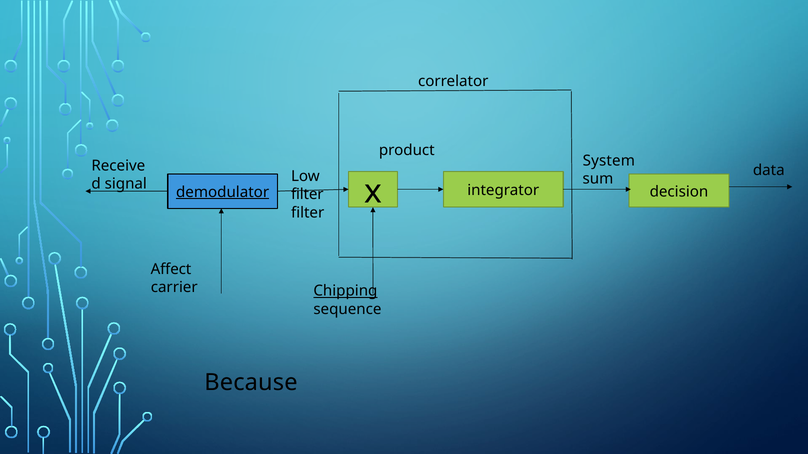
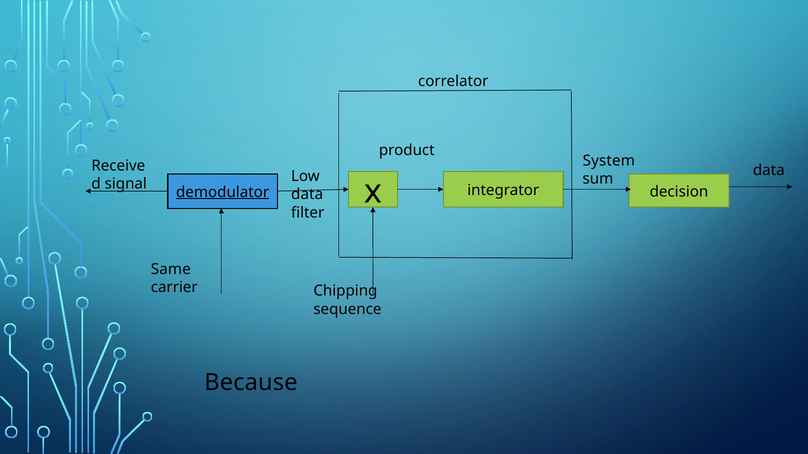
filter: filter -> data (307, 195)
Affect: Affect -> Same (171, 270)
Chipping underline: present -> none (345, 291)
